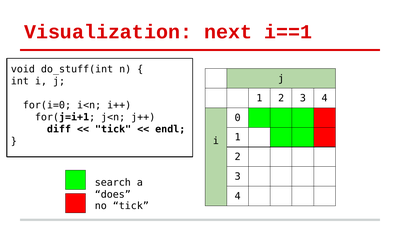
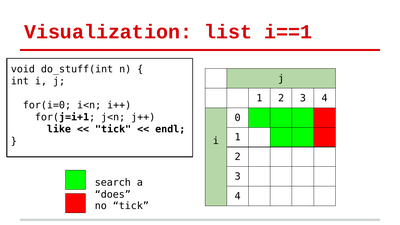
next: next -> list (228, 32)
diff: diff -> like (59, 129)
